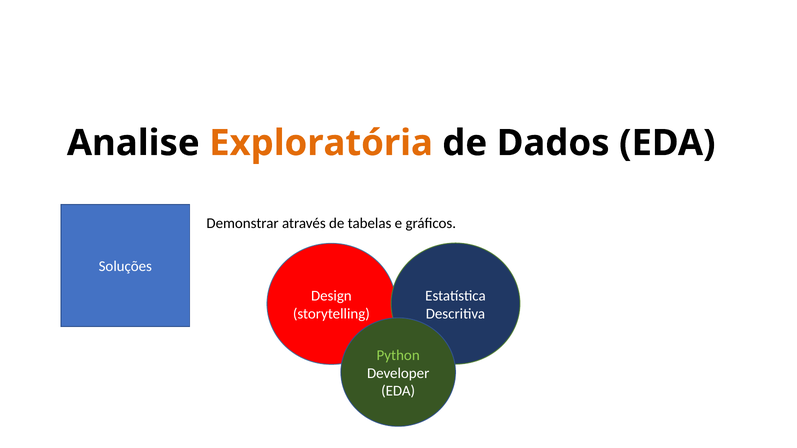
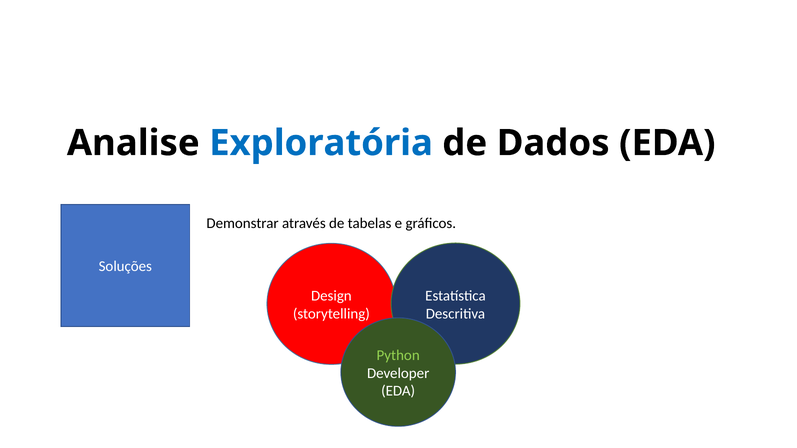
Exploratória colour: orange -> blue (321, 143)
